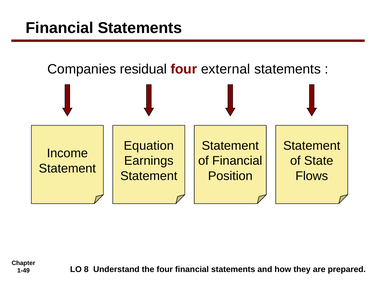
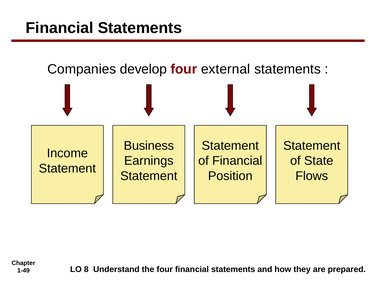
residual: residual -> develop (143, 69)
Equation: Equation -> Business (149, 146)
